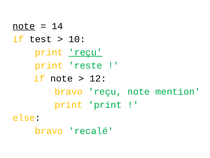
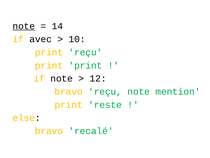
test: test -> avec (41, 39)
reçu underline: present -> none (85, 52)
print reste: reste -> print (85, 65)
print print: print -> reste (105, 104)
